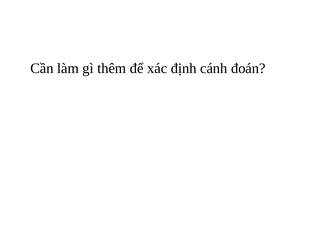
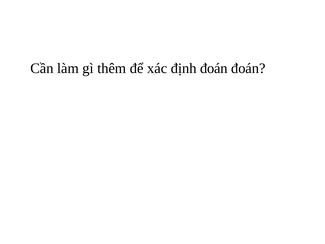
định cánh: cánh -> đoán (214, 68)
